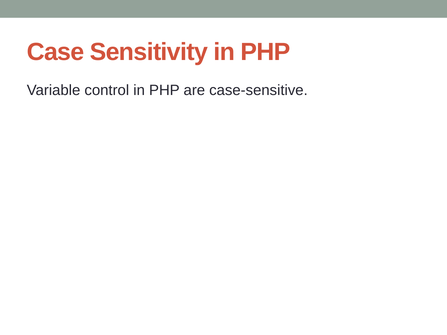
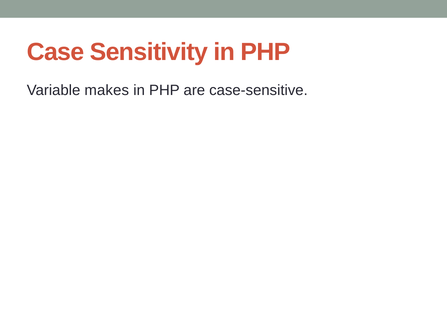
control: control -> makes (107, 90)
